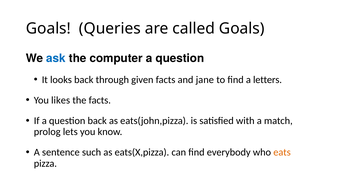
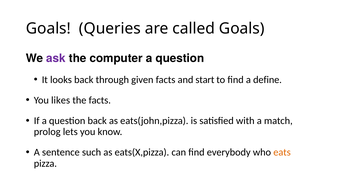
ask colour: blue -> purple (56, 58)
jane: jane -> start (205, 80)
letters: letters -> define (267, 80)
